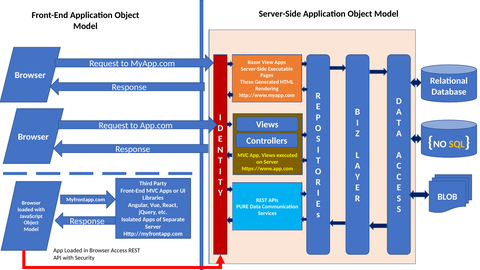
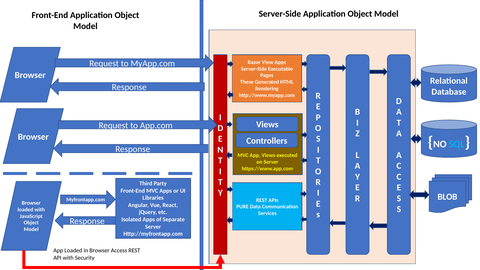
SQL colour: yellow -> light blue (457, 144)
